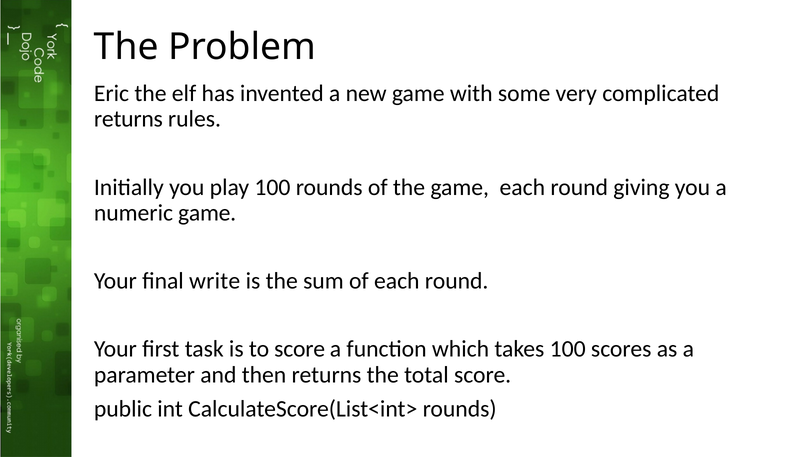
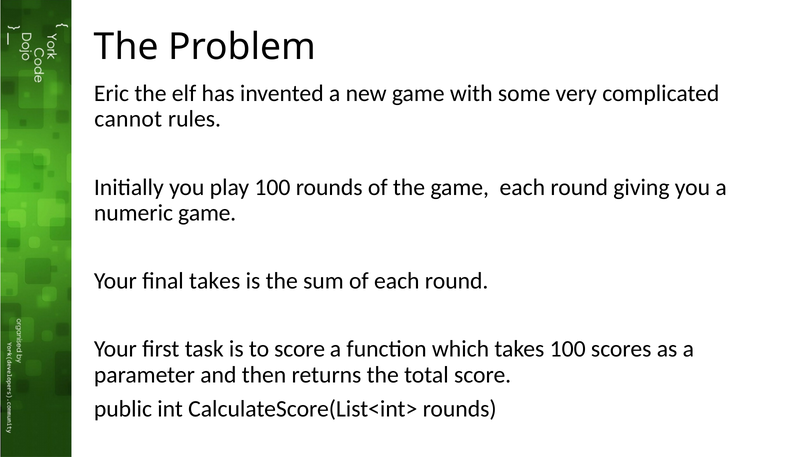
returns: returns -> cannot (128, 119)
final write: write -> takes (215, 281)
